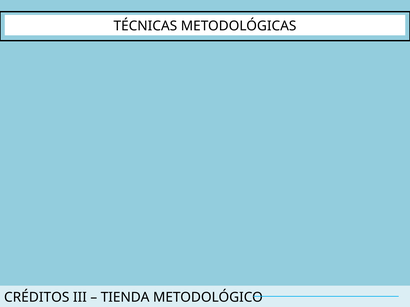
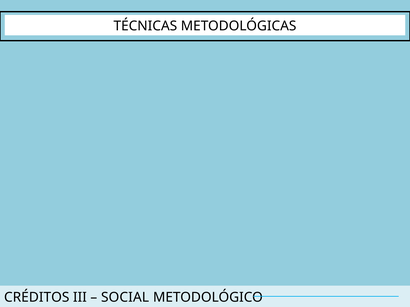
TIENDA: TIENDA -> SOCIAL (125, 298)
